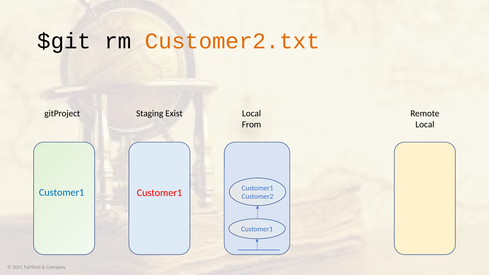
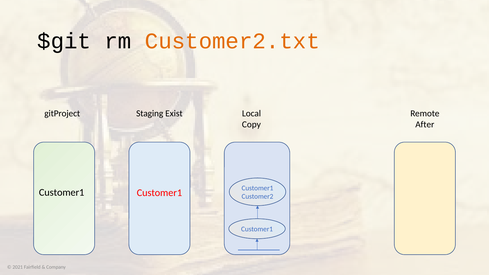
From: From -> Copy (251, 124)
Local: Local -> After (425, 124)
Customer1 colour: blue -> black (62, 192)
